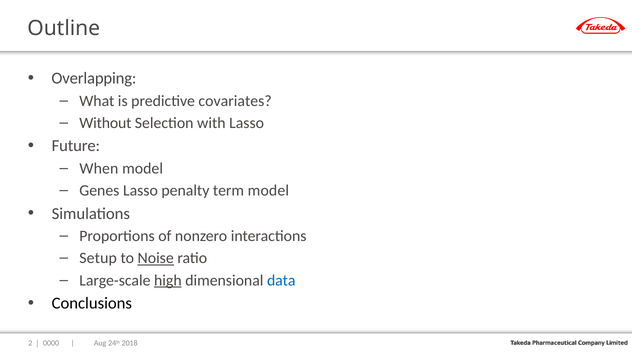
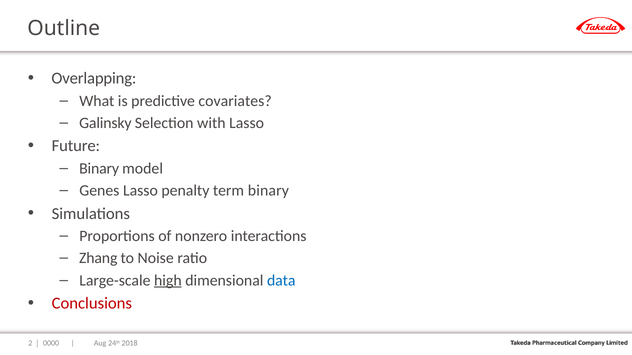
Without: Without -> Galinsky (105, 123)
When: When -> Binary (99, 169)
term model: model -> binary (268, 191)
Setup: Setup -> Zhang (98, 259)
Noise underline: present -> none (156, 259)
Conclusions colour: black -> red (92, 304)
